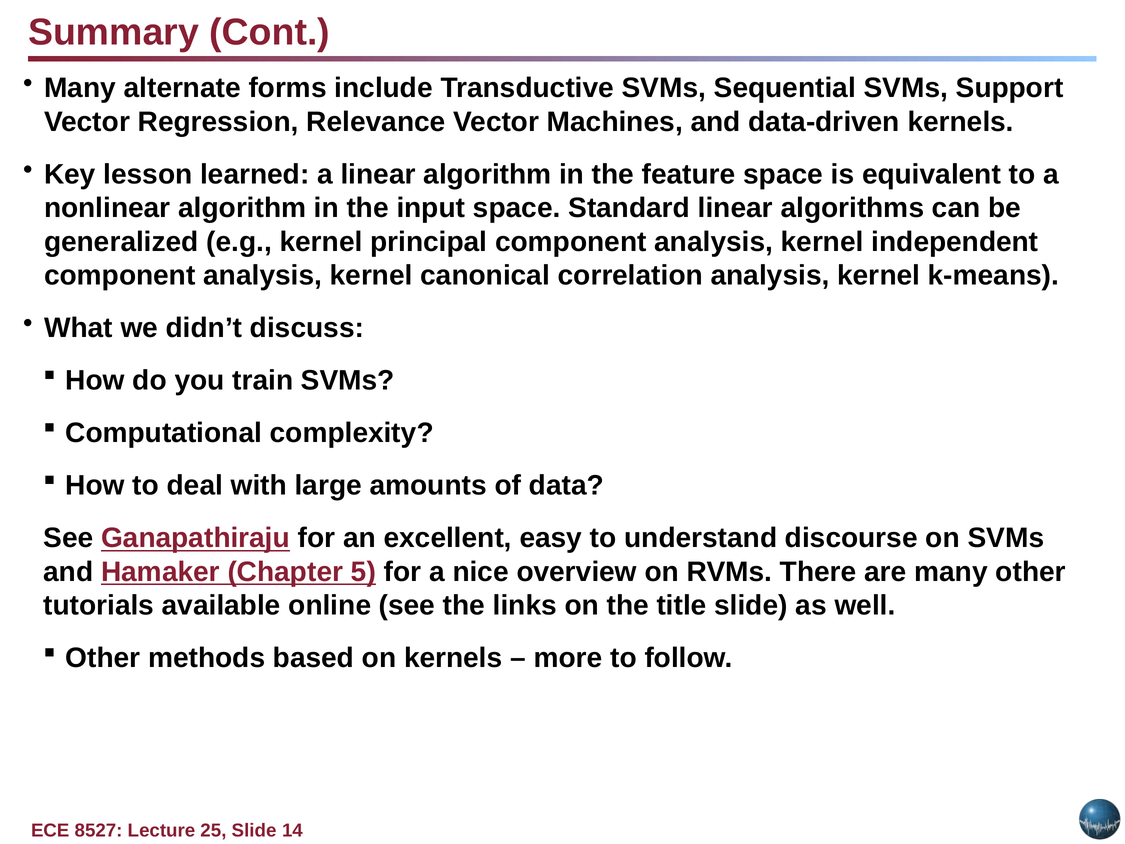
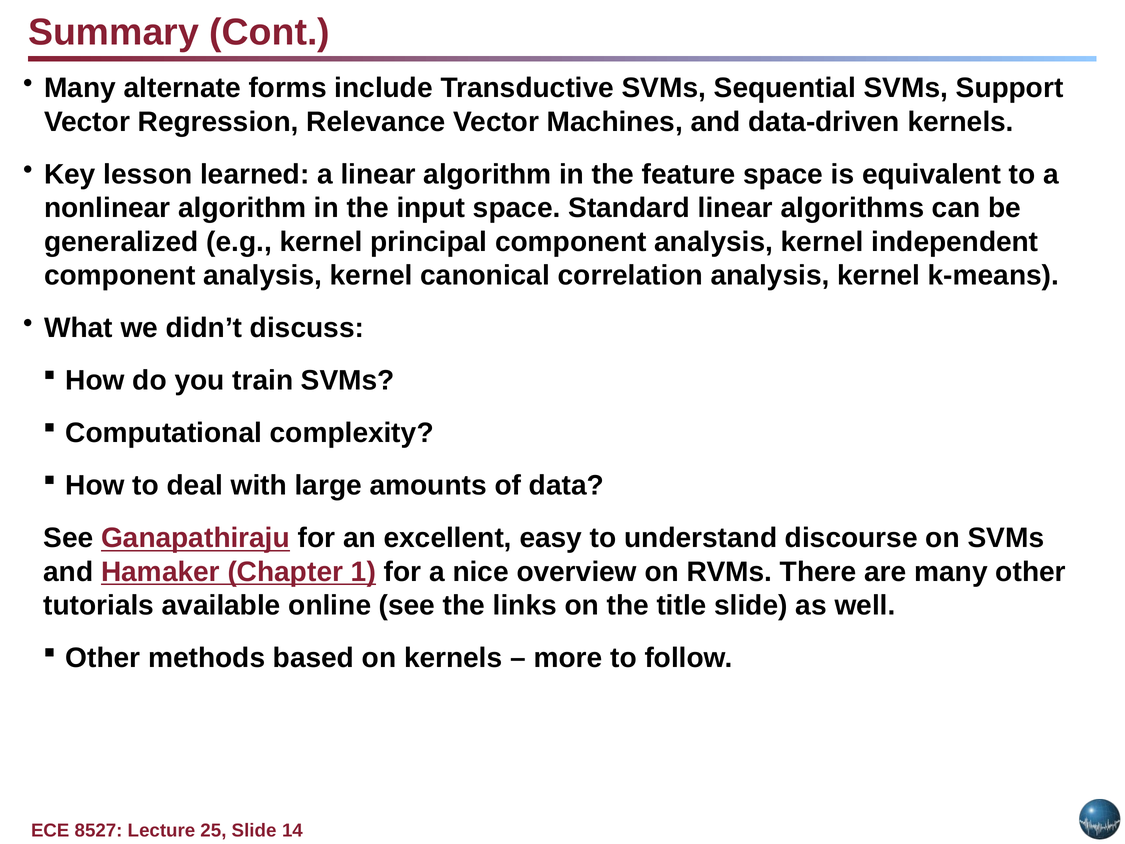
5: 5 -> 1 (363, 572)
